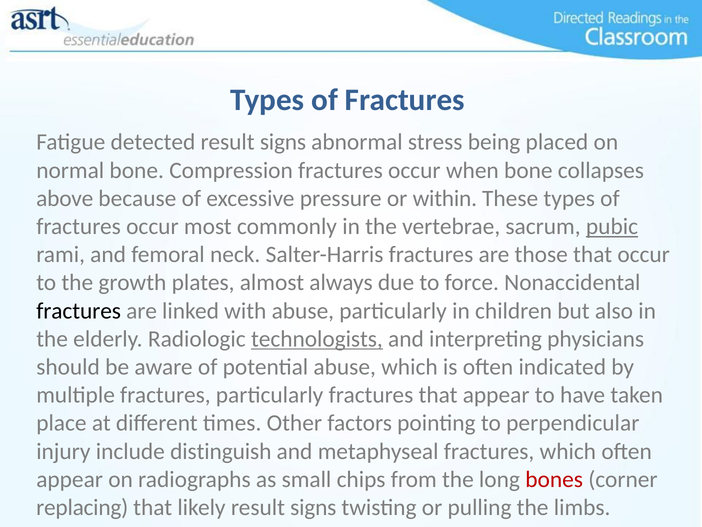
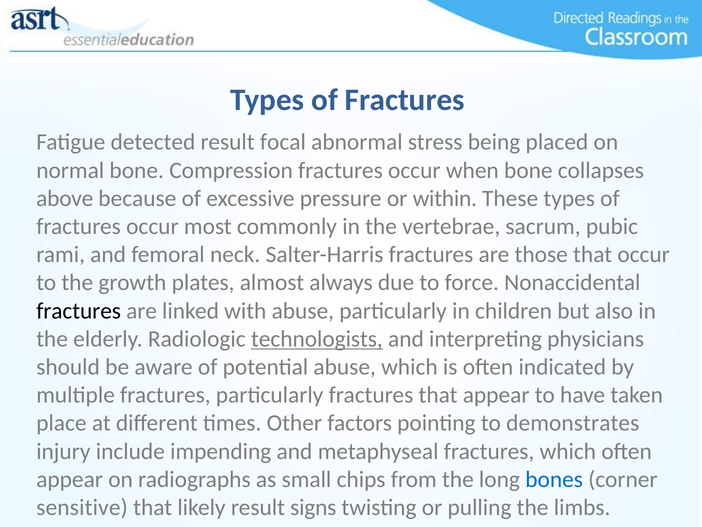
signs: signs -> focal (283, 142)
pubic underline: present -> none (612, 226)
perpendicular: perpendicular -> demonstrates (573, 423)
distinguish: distinguish -> impending (221, 451)
bones colour: red -> blue (554, 479)
replacing: replacing -> sensitive (82, 507)
